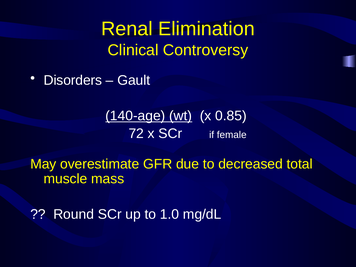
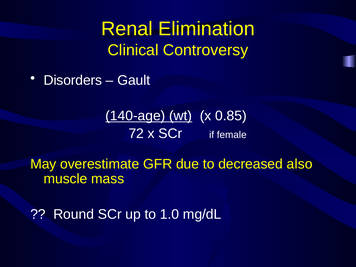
total: total -> also (300, 164)
